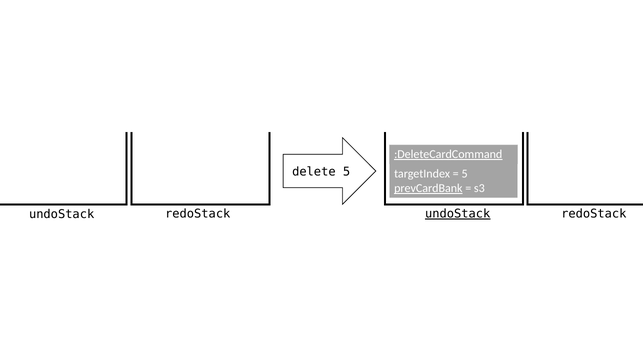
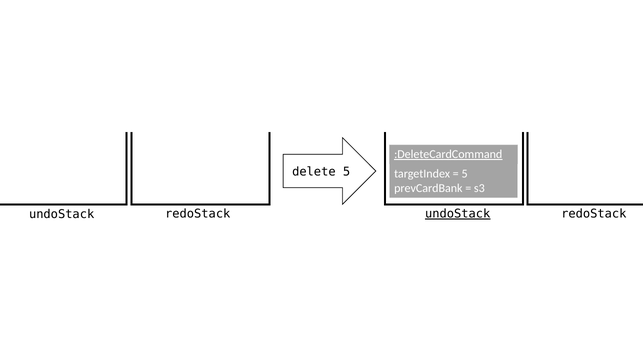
prevCardBank underline: present -> none (428, 188)
